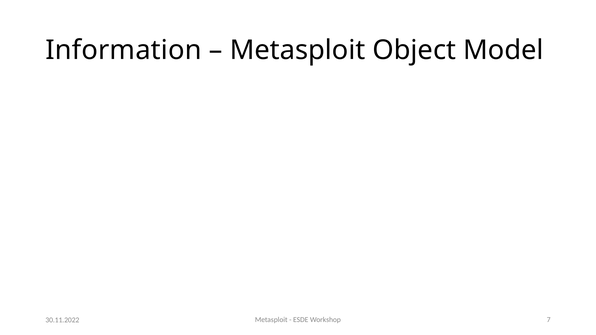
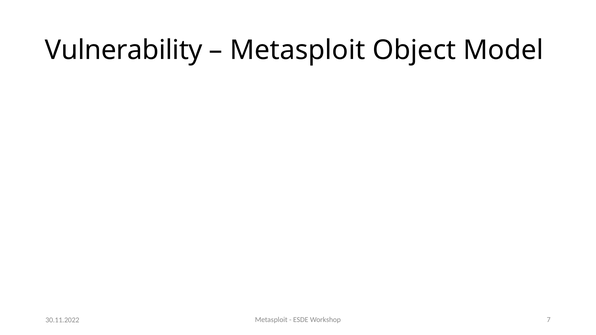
Information: Information -> Vulnerability (124, 50)
